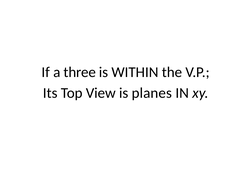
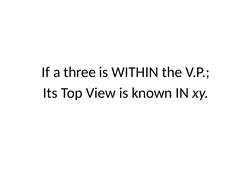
planes: planes -> known (152, 93)
